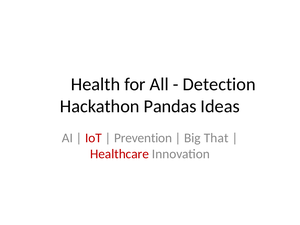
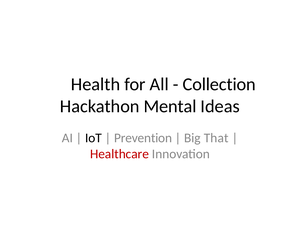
Detection: Detection -> Collection (219, 84)
Pandas: Pandas -> Mental (170, 106)
IoT colour: red -> black (93, 138)
